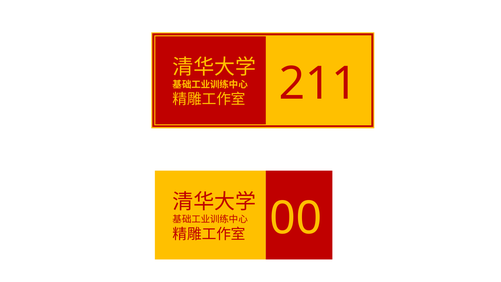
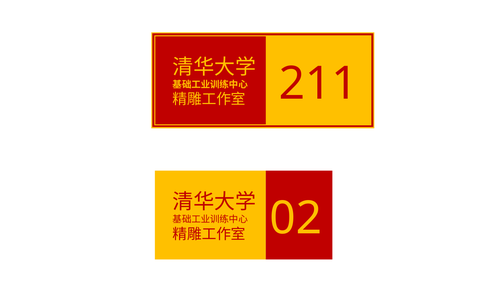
00: 00 -> 02 (296, 218)
